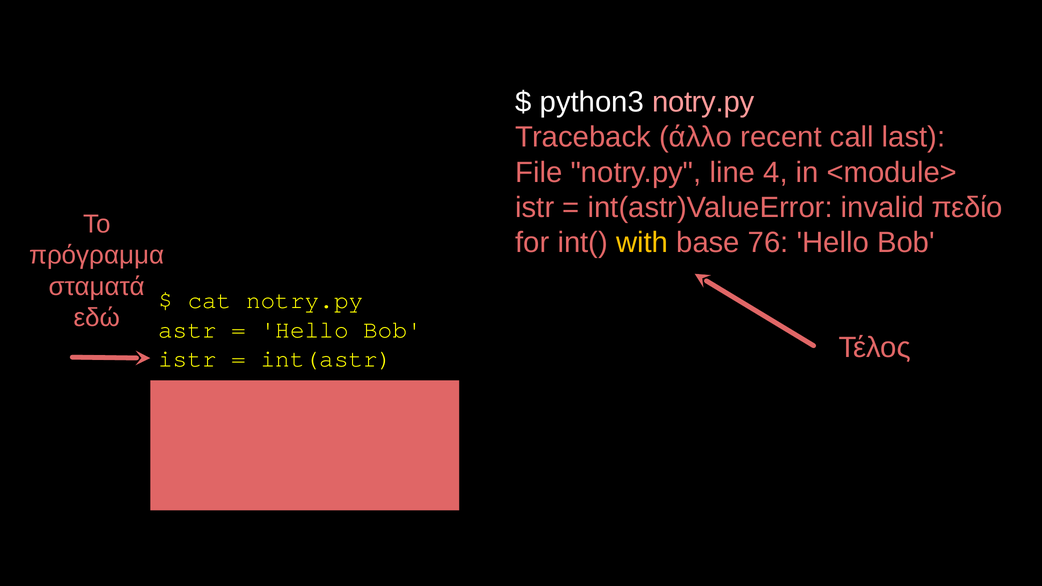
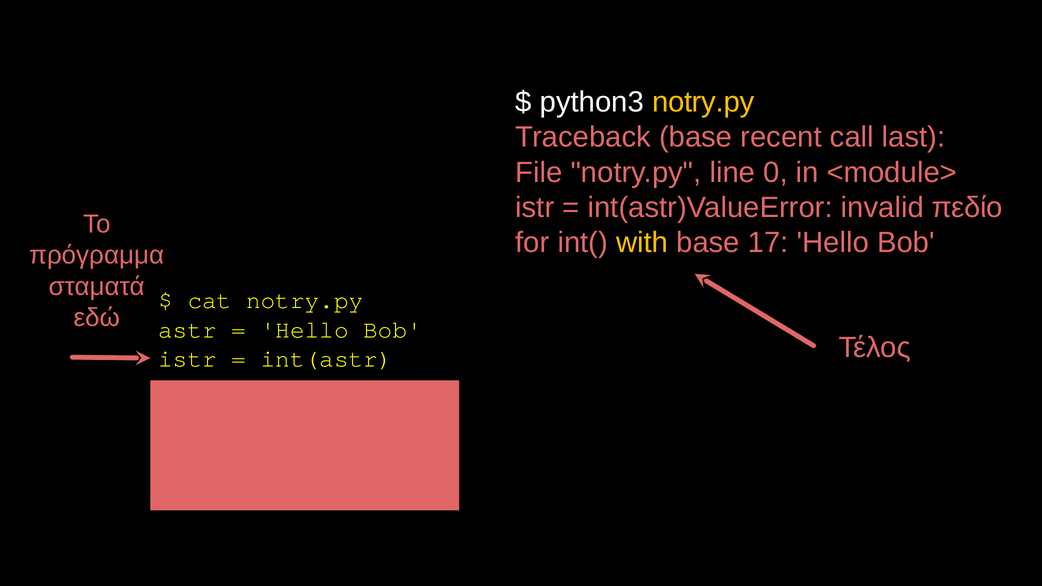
notry.py colour: pink -> yellow (703, 102)
Traceback άλλο: άλλο -> base (696, 137)
4: 4 -> 0 (775, 172)
76: 76 -> 17 (768, 243)
